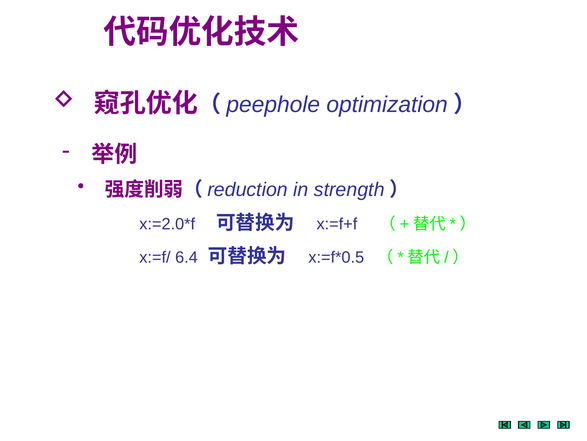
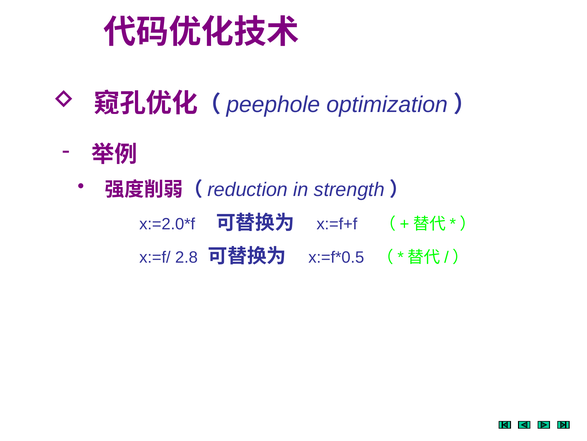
6.4: 6.4 -> 2.8 (186, 257)
